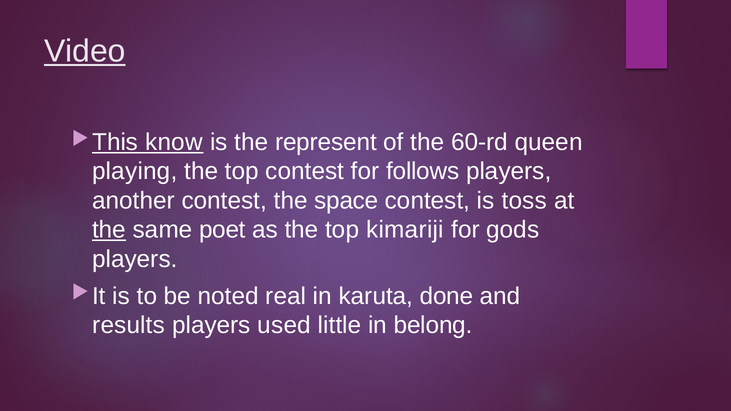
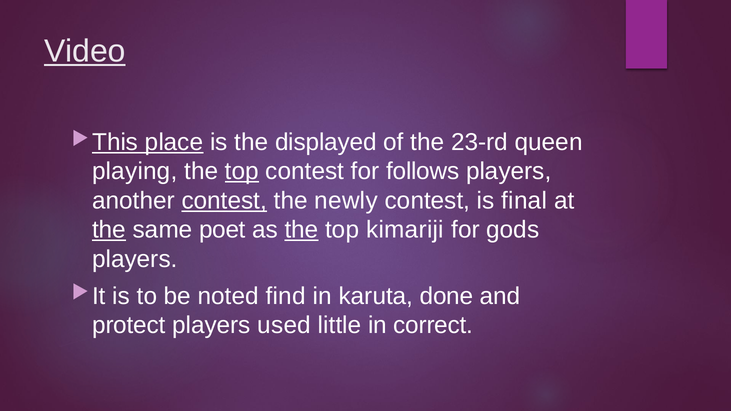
know: know -> place (174, 142)
represent: represent -> displayed (326, 142)
60-rd: 60-rd -> 23-rd (480, 142)
top underline: none -> present (242, 171)
contest underline: none -> present (224, 201)
space: space -> newly (346, 201)
toss: toss -> final (524, 201)
the underline: none -> present (301, 230)
real: real -> find (286, 296)
results: results -> protect (129, 325)
belong: belong -> correct (433, 325)
